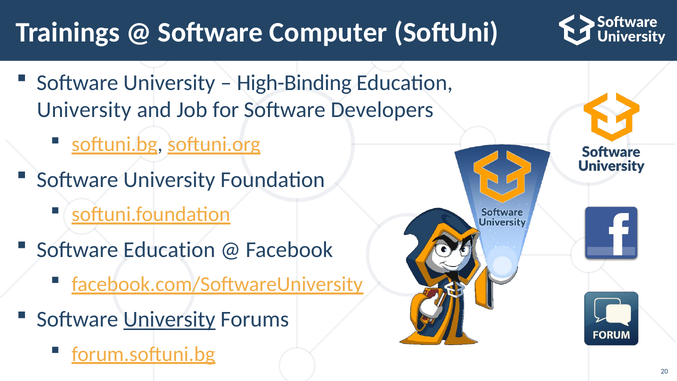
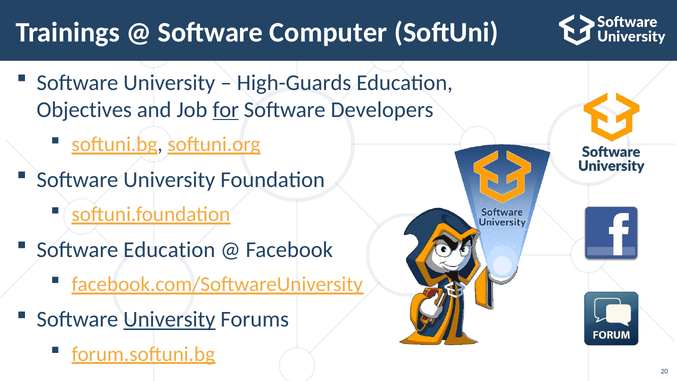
High-Binding: High-Binding -> High-Guards (294, 83)
University: University -> Objectives (84, 110)
for underline: none -> present (226, 110)
